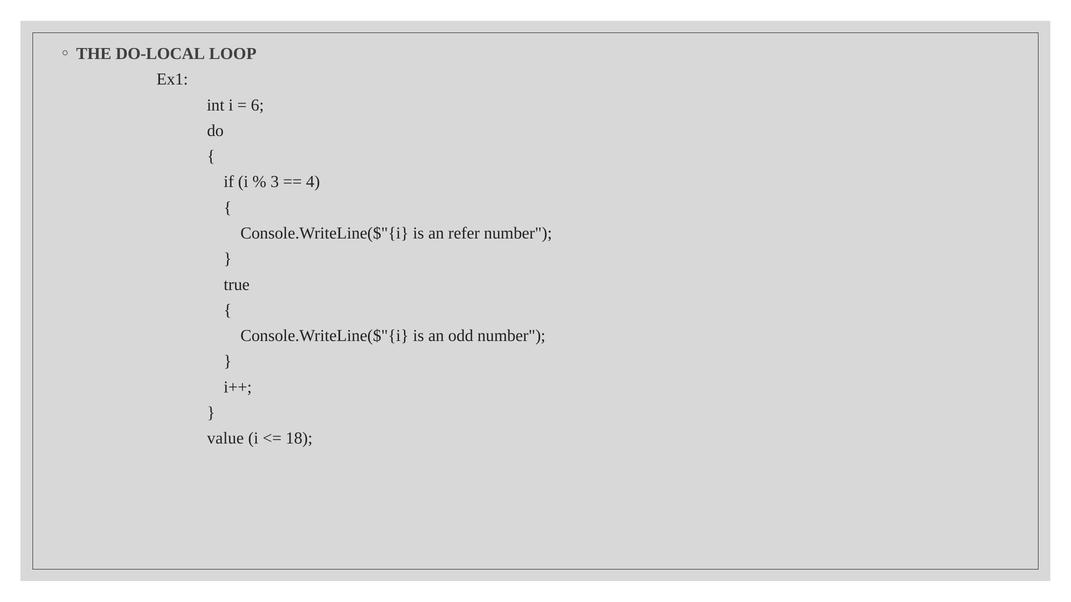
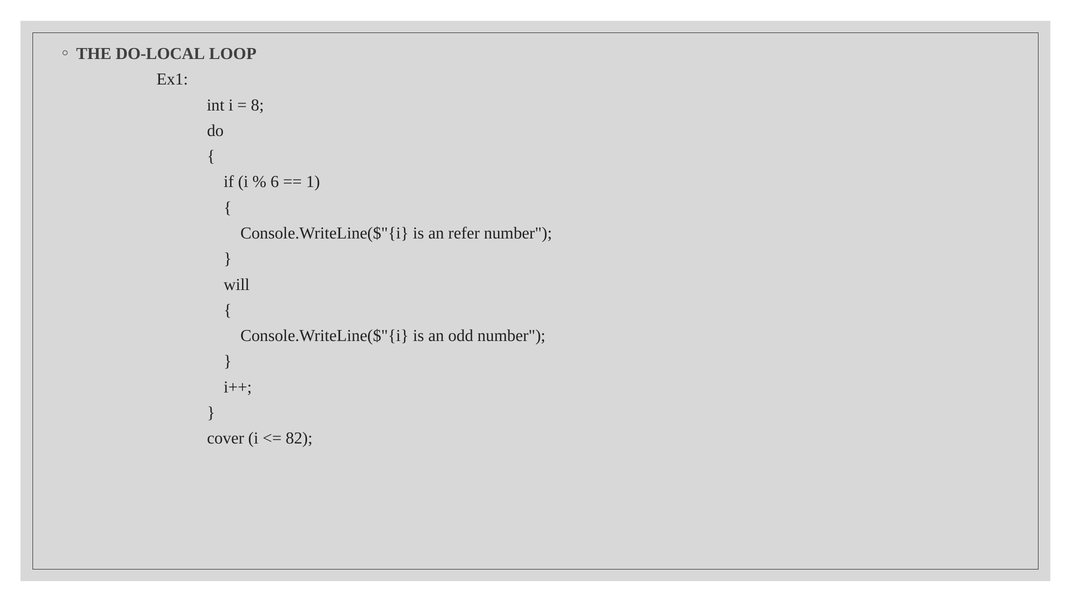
6: 6 -> 8 (257, 105)
3: 3 -> 6 (275, 182)
4: 4 -> 1 (313, 182)
true: true -> will (237, 285)
value: value -> cover (226, 439)
18: 18 -> 82 (299, 439)
